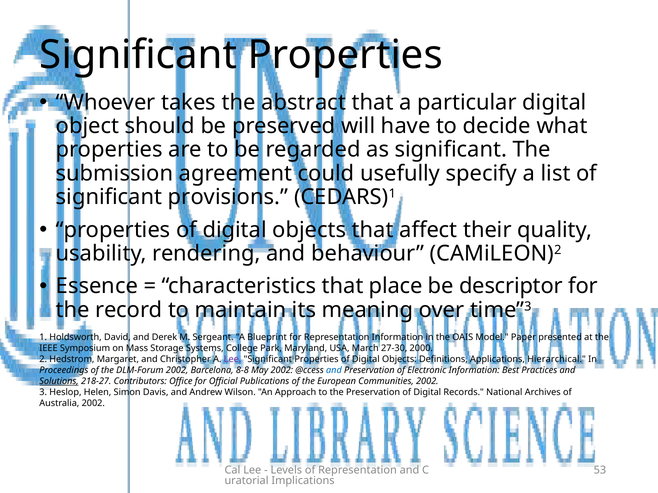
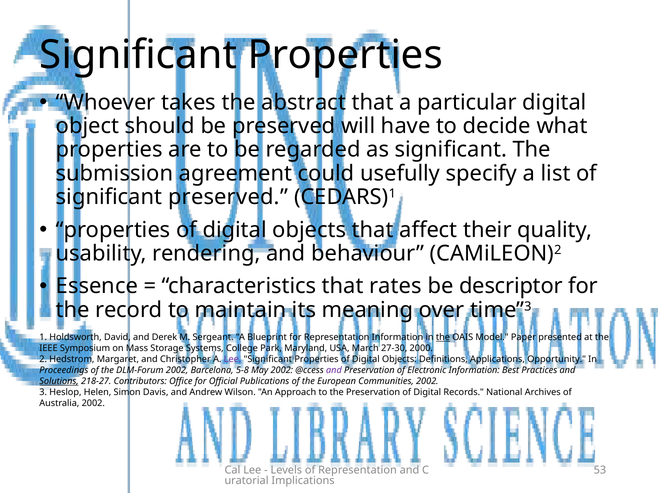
significant provisions: provisions -> preserved (228, 197)
place: place -> rates (396, 287)
the underline: none -> present (443, 338)
Hierarchical: Hierarchical -> Opportunity (557, 360)
8-8: 8-8 -> 5-8 (242, 371)
and colour: blue -> purple (334, 371)
